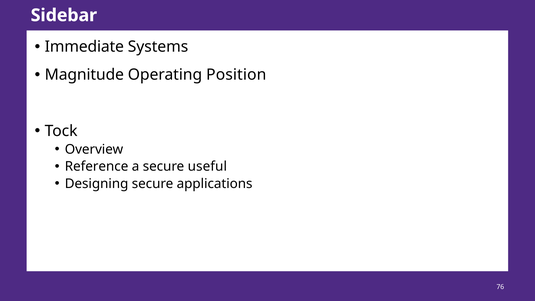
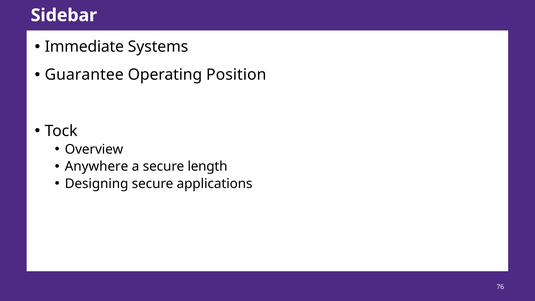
Magnitude: Magnitude -> Guarantee (84, 75)
Reference: Reference -> Anywhere (97, 167)
useful: useful -> length (207, 167)
